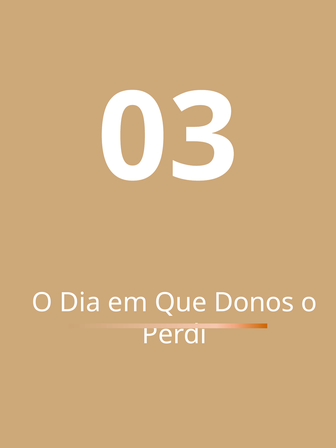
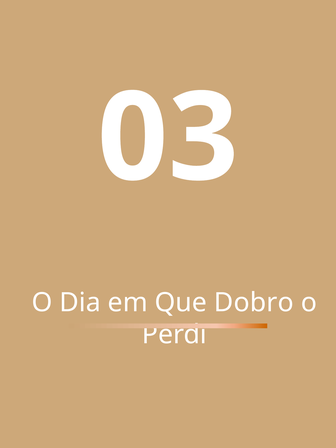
Donos: Donos -> Dobro (254, 303)
